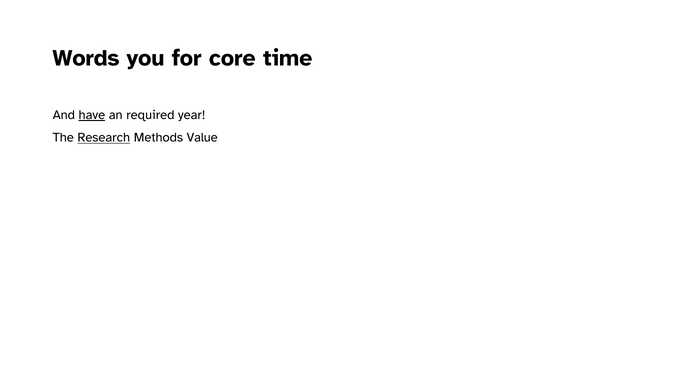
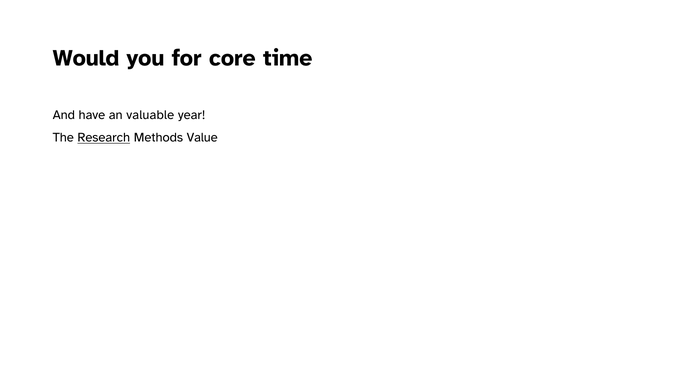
Words: Words -> Would (86, 58)
have underline: present -> none (92, 115)
required: required -> valuable (150, 115)
